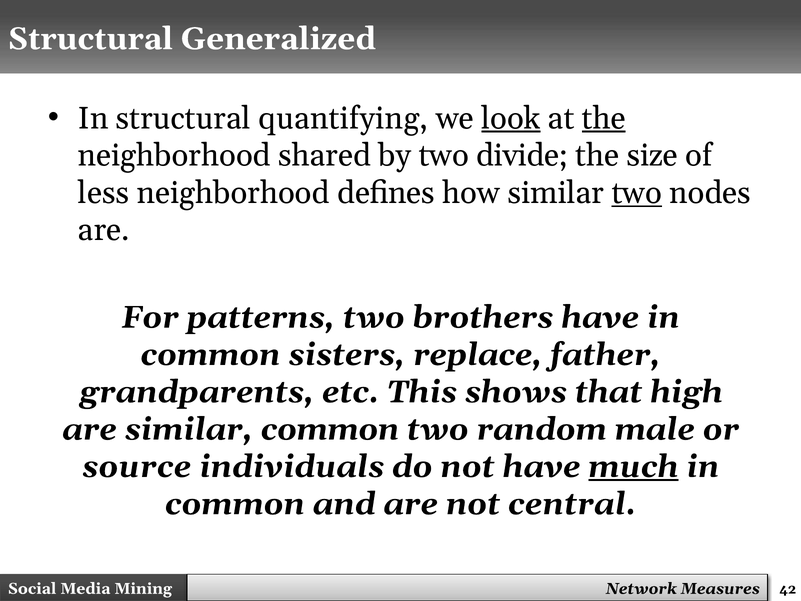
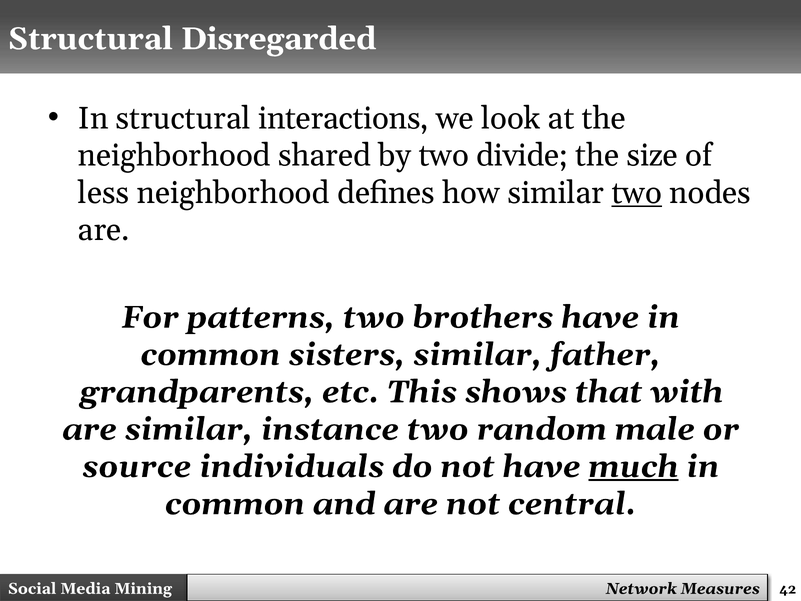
Generalized: Generalized -> Disregarded (279, 39)
quantifying: quantifying -> interactions (343, 118)
look underline: present -> none (511, 118)
the underline: present -> none (604, 118)
sisters replace: replace -> similar (478, 355)
high: high -> with (686, 392)
similar common: common -> instance (330, 429)
